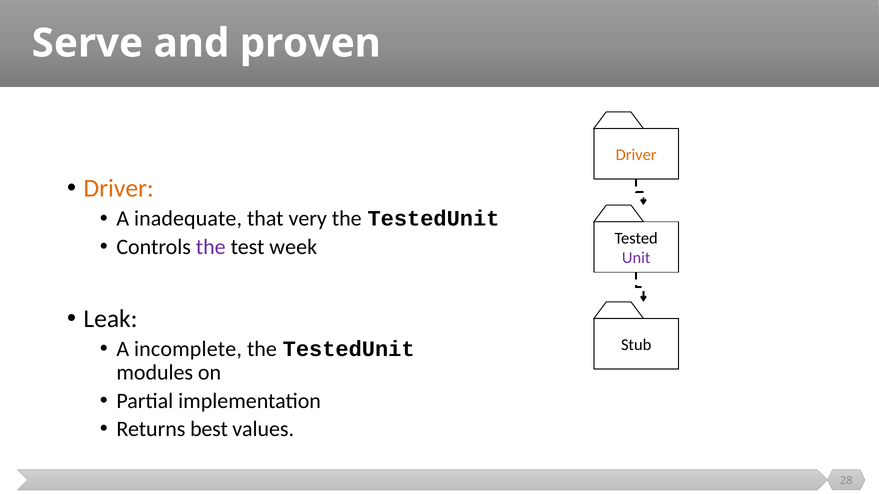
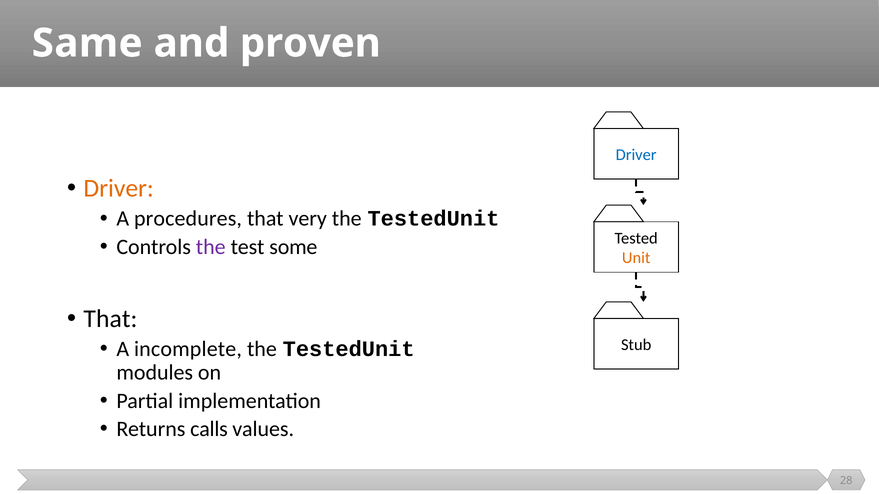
Serve: Serve -> Same (87, 43)
Driver colour: orange -> blue (636, 155)
inadequate: inadequate -> procedures (188, 219)
week: week -> some (293, 247)
Unit colour: purple -> orange (636, 258)
Leak: Leak -> That (110, 319)
best: best -> calls (209, 429)
